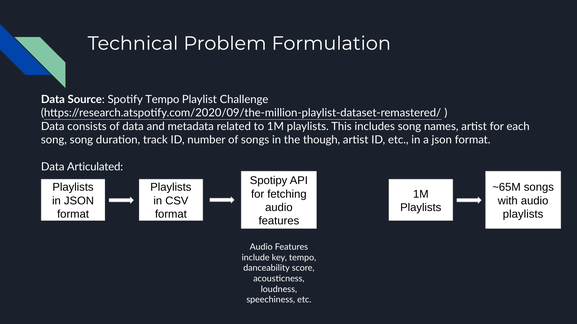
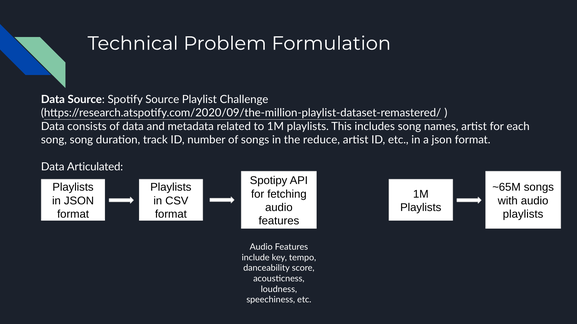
Spotify Tempo: Tempo -> Source (162, 100)
though: though -> reduce (321, 140)
